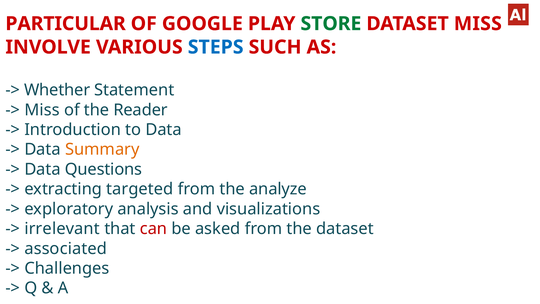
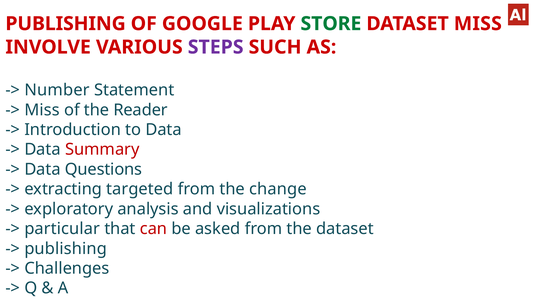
PARTICULAR: PARTICULAR -> PUBLISHING (66, 24)
STEPS colour: blue -> purple (216, 47)
Whether: Whether -> Number (57, 90)
Summary colour: orange -> red (102, 149)
analyze: analyze -> change (278, 189)
irrelevant: irrelevant -> particular (62, 229)
associated: associated -> publishing (66, 248)
